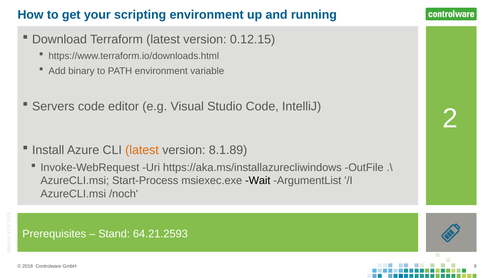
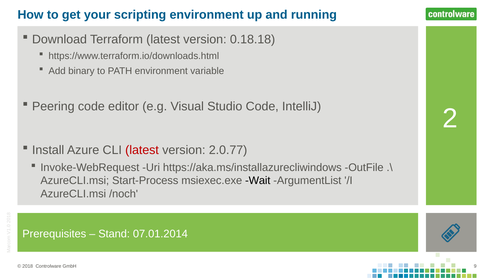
0.12.15: 0.12.15 -> 0.18.18 (253, 39)
Servers: Servers -> Peering (53, 106)
latest colour: orange -> red (142, 150)
8.1.89: 8.1.89 -> 2.0.77 (228, 150)
64.21.2593: 64.21.2593 -> 07.01.2014 (160, 234)
